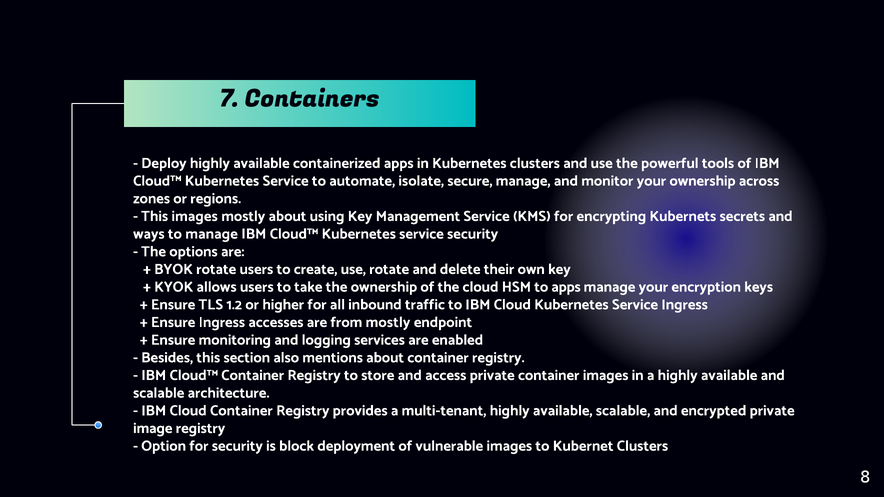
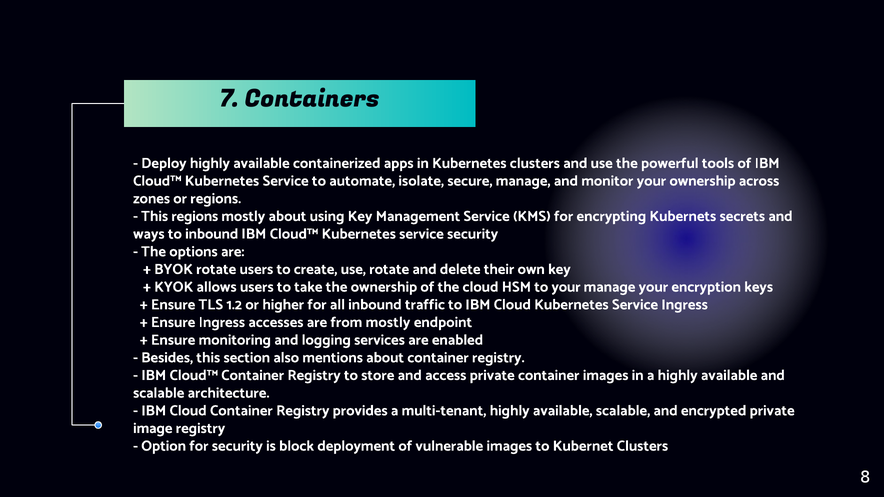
This images: images -> regions (195, 216)
to manage: manage -> inbound (212, 234)
to apps: apps -> your (566, 287)
